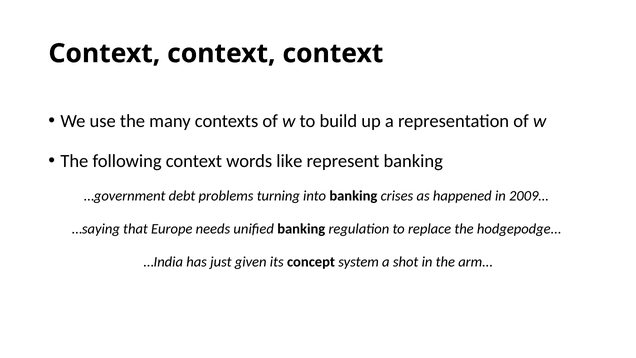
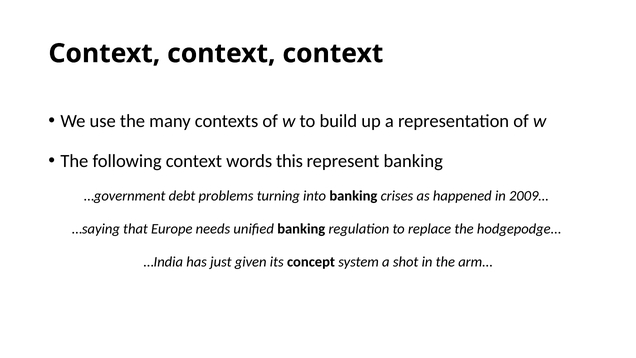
like: like -> this (289, 161)
